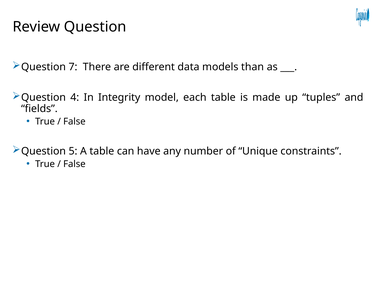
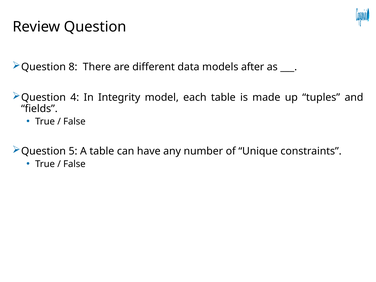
7: 7 -> 8 (73, 67)
than: than -> after (253, 67)
